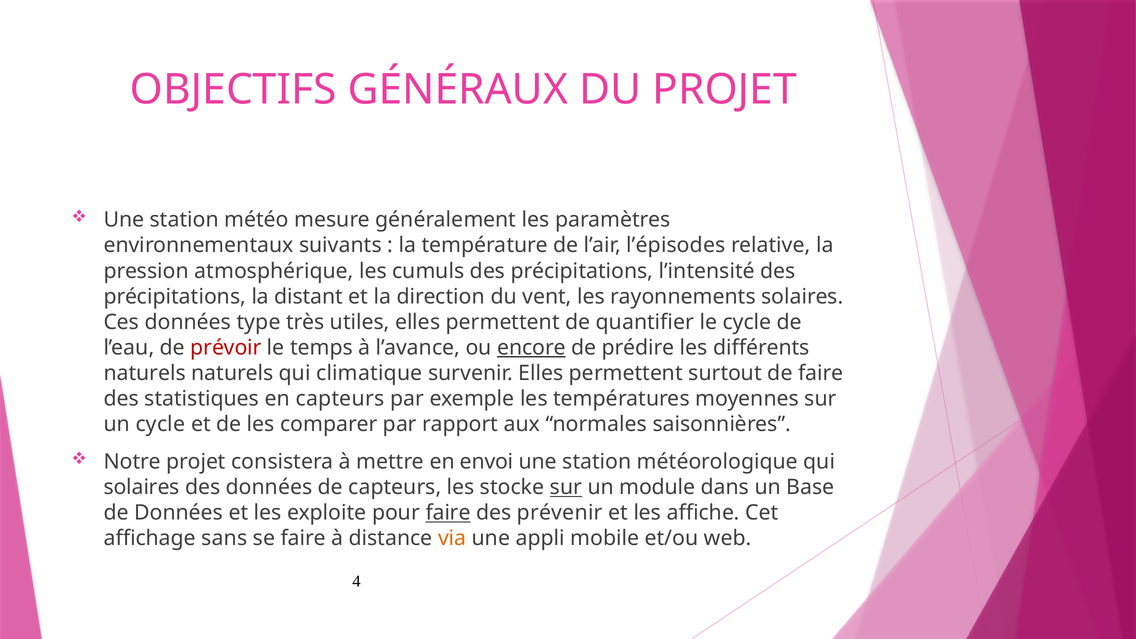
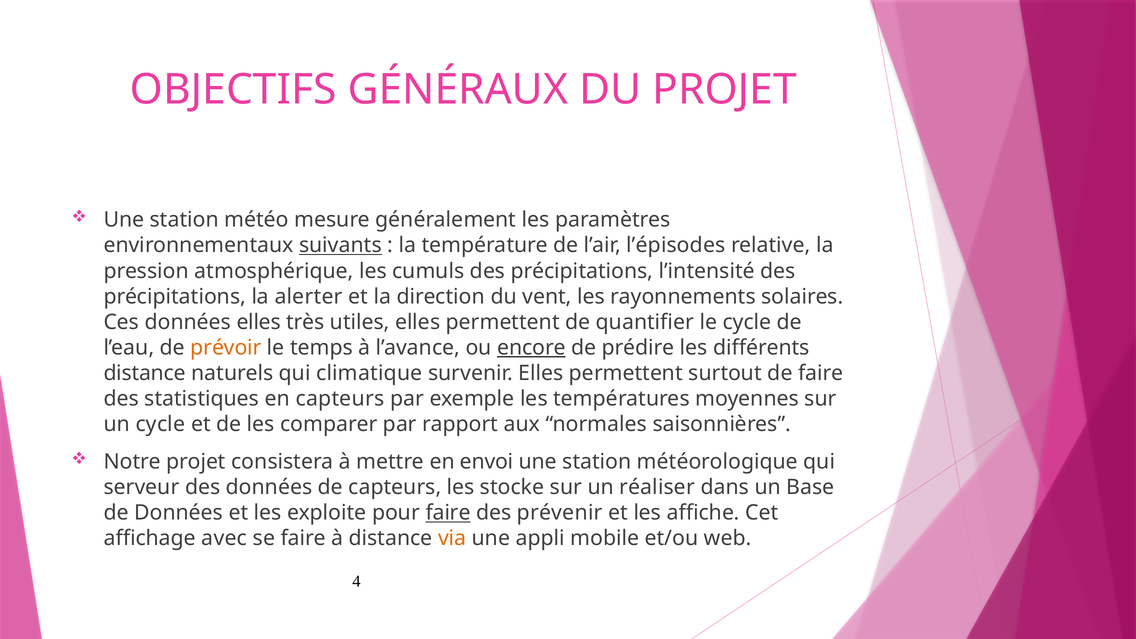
suivants underline: none -> present (340, 245)
distant: distant -> alerter (309, 297)
données type: type -> elles (259, 322)
prévoir colour: red -> orange (226, 348)
naturels: naturels -> distance (145, 373)
solaires: solaires -> serveur (142, 487)
sur underline: present -> none (566, 487)
module: module -> réaliser (657, 487)
sans: sans -> avec (224, 538)
